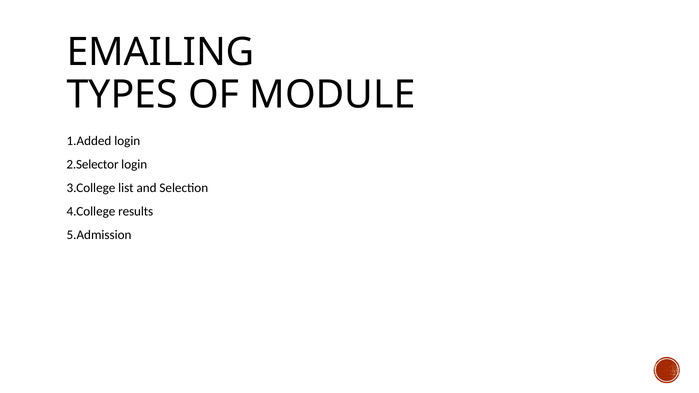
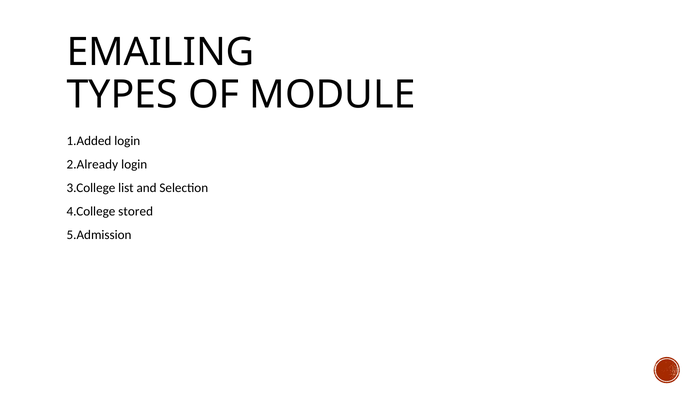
2.Selector: 2.Selector -> 2.Already (92, 164)
results: results -> stored (136, 212)
